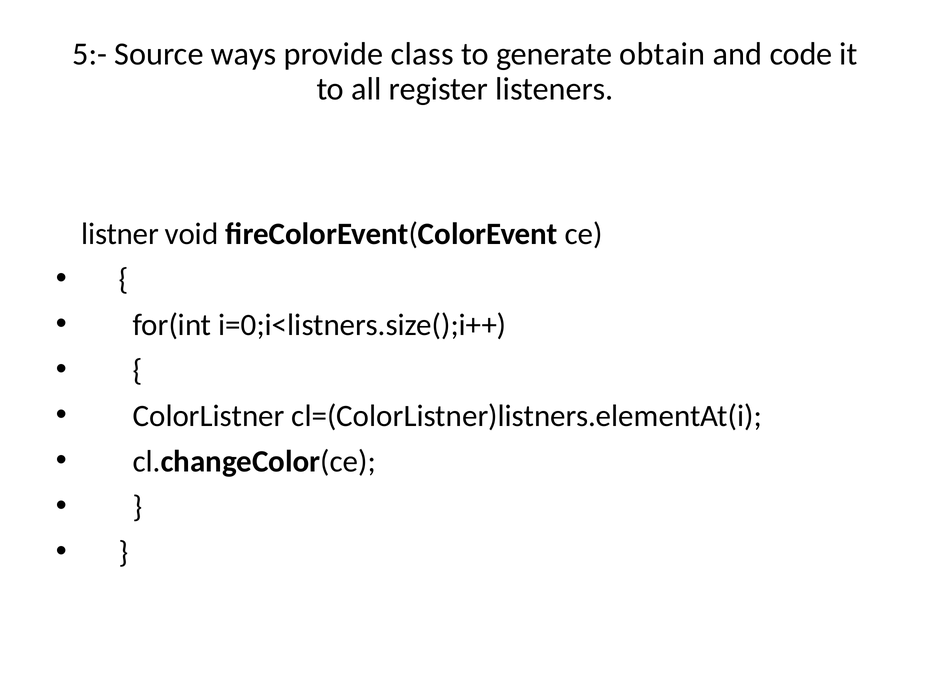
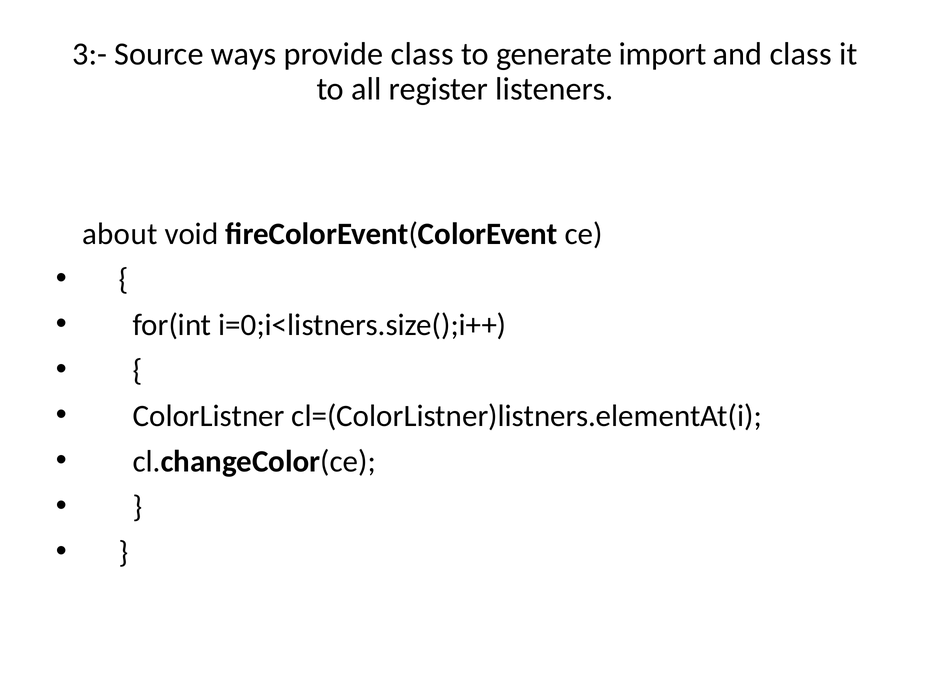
5:-: 5:- -> 3:- (90, 54)
obtain: obtain -> import (663, 54)
and code: code -> class (801, 54)
listner: listner -> about (120, 234)
